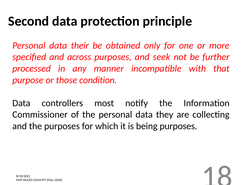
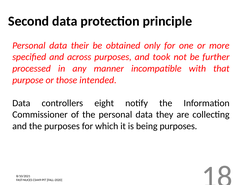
seek: seek -> took (162, 57)
condition: condition -> intended (98, 80)
most: most -> eight (104, 103)
